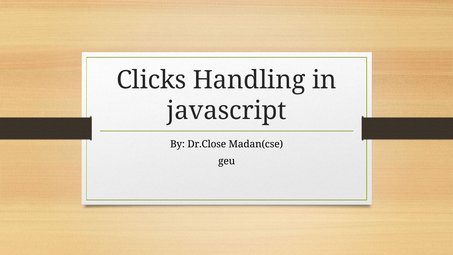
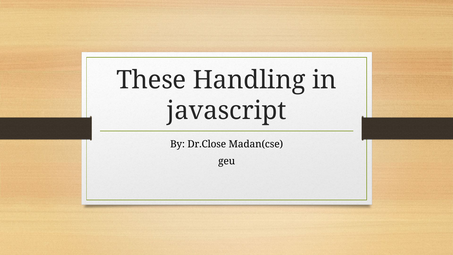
Clicks: Clicks -> These (151, 80)
